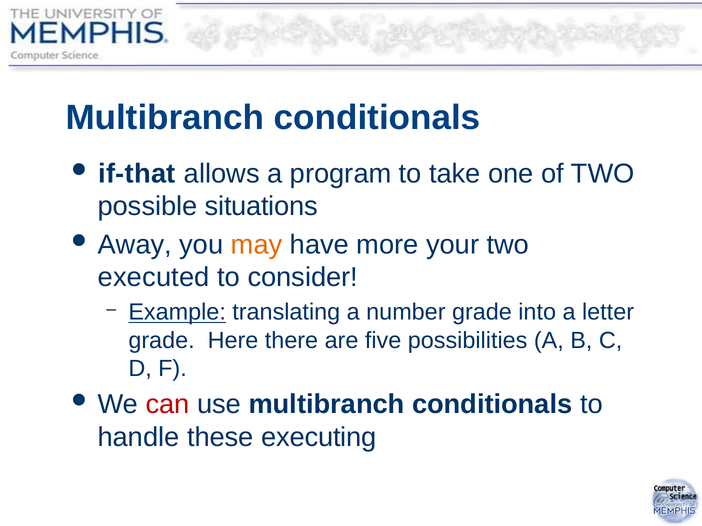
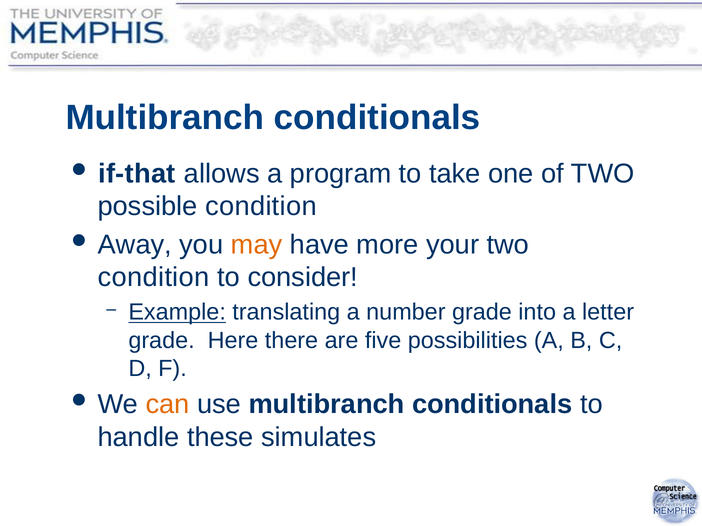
possible situations: situations -> condition (261, 207)
executed: executed -> condition (154, 278)
can colour: red -> orange (168, 405)
executing: executing -> simulates (319, 438)
